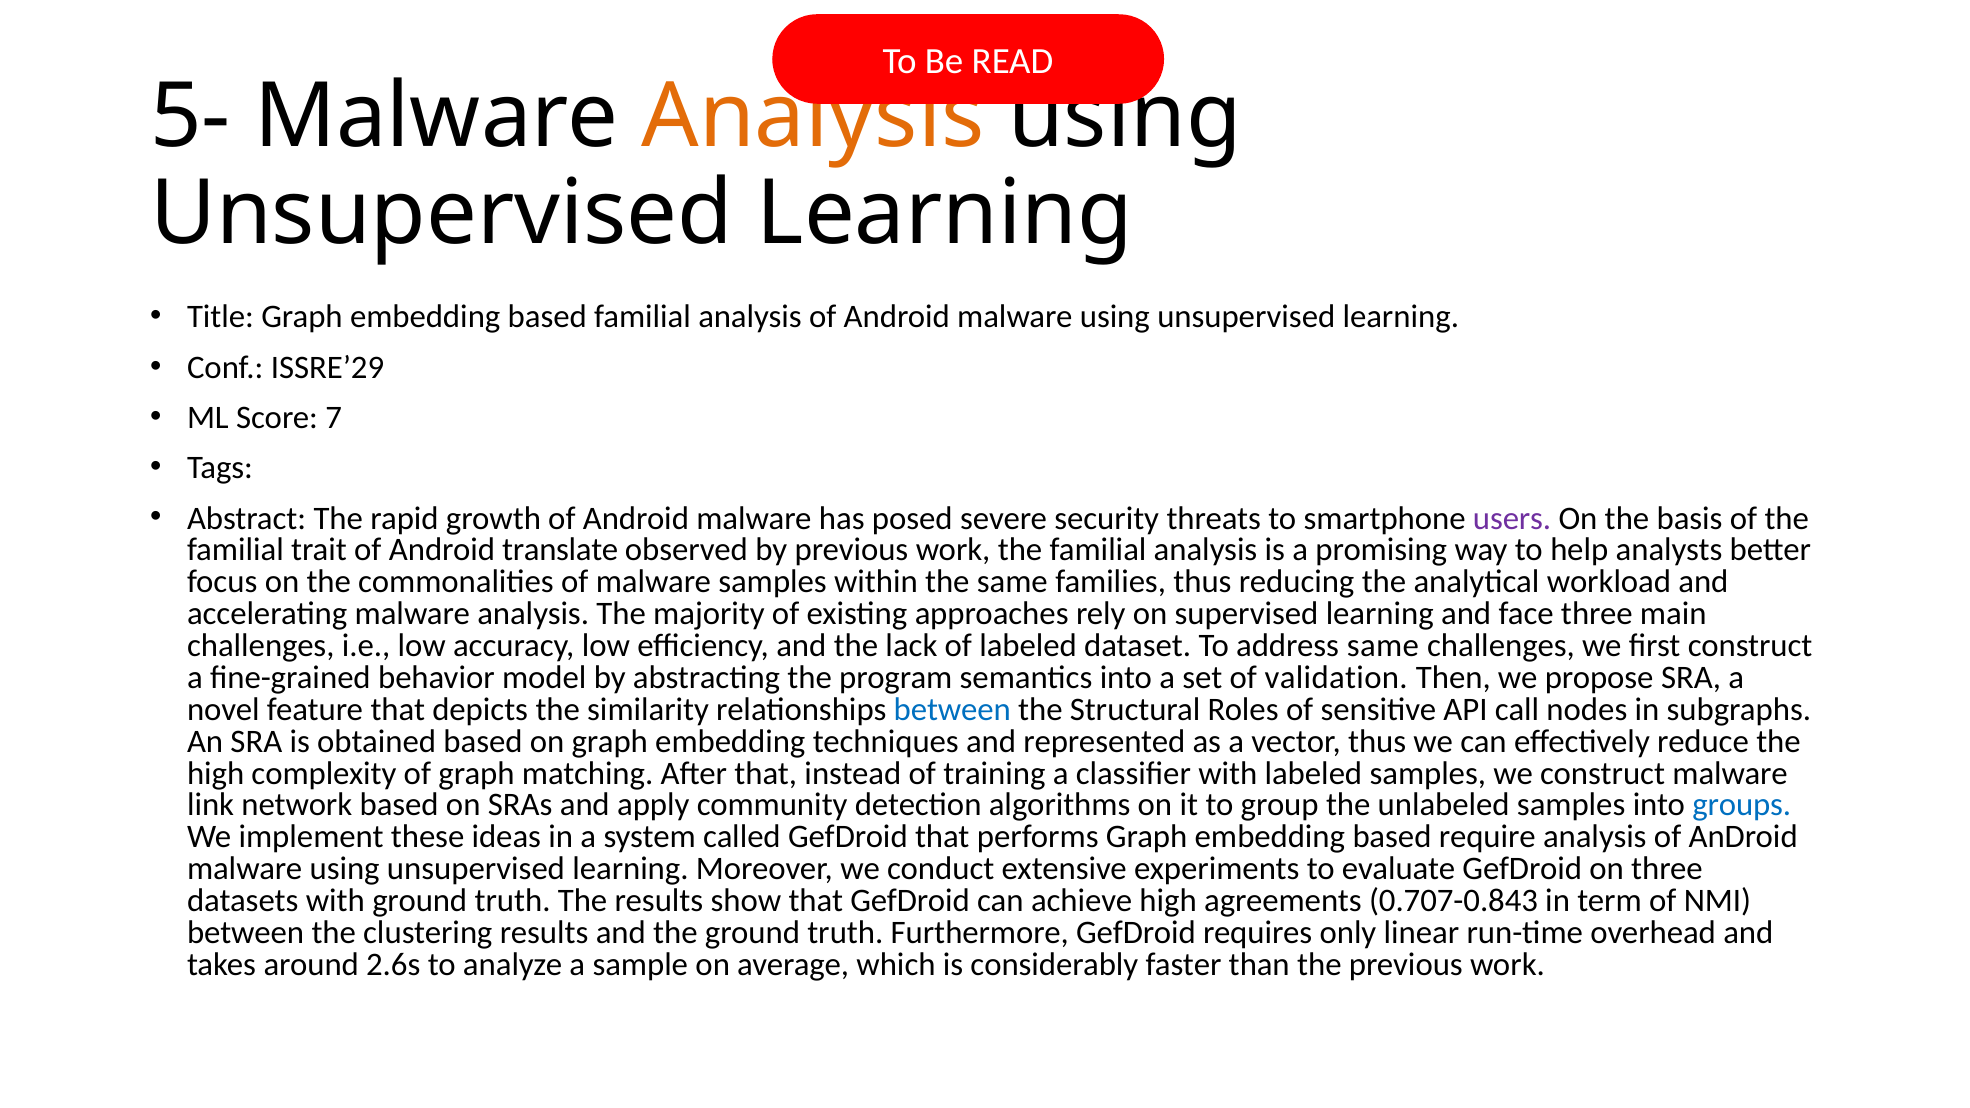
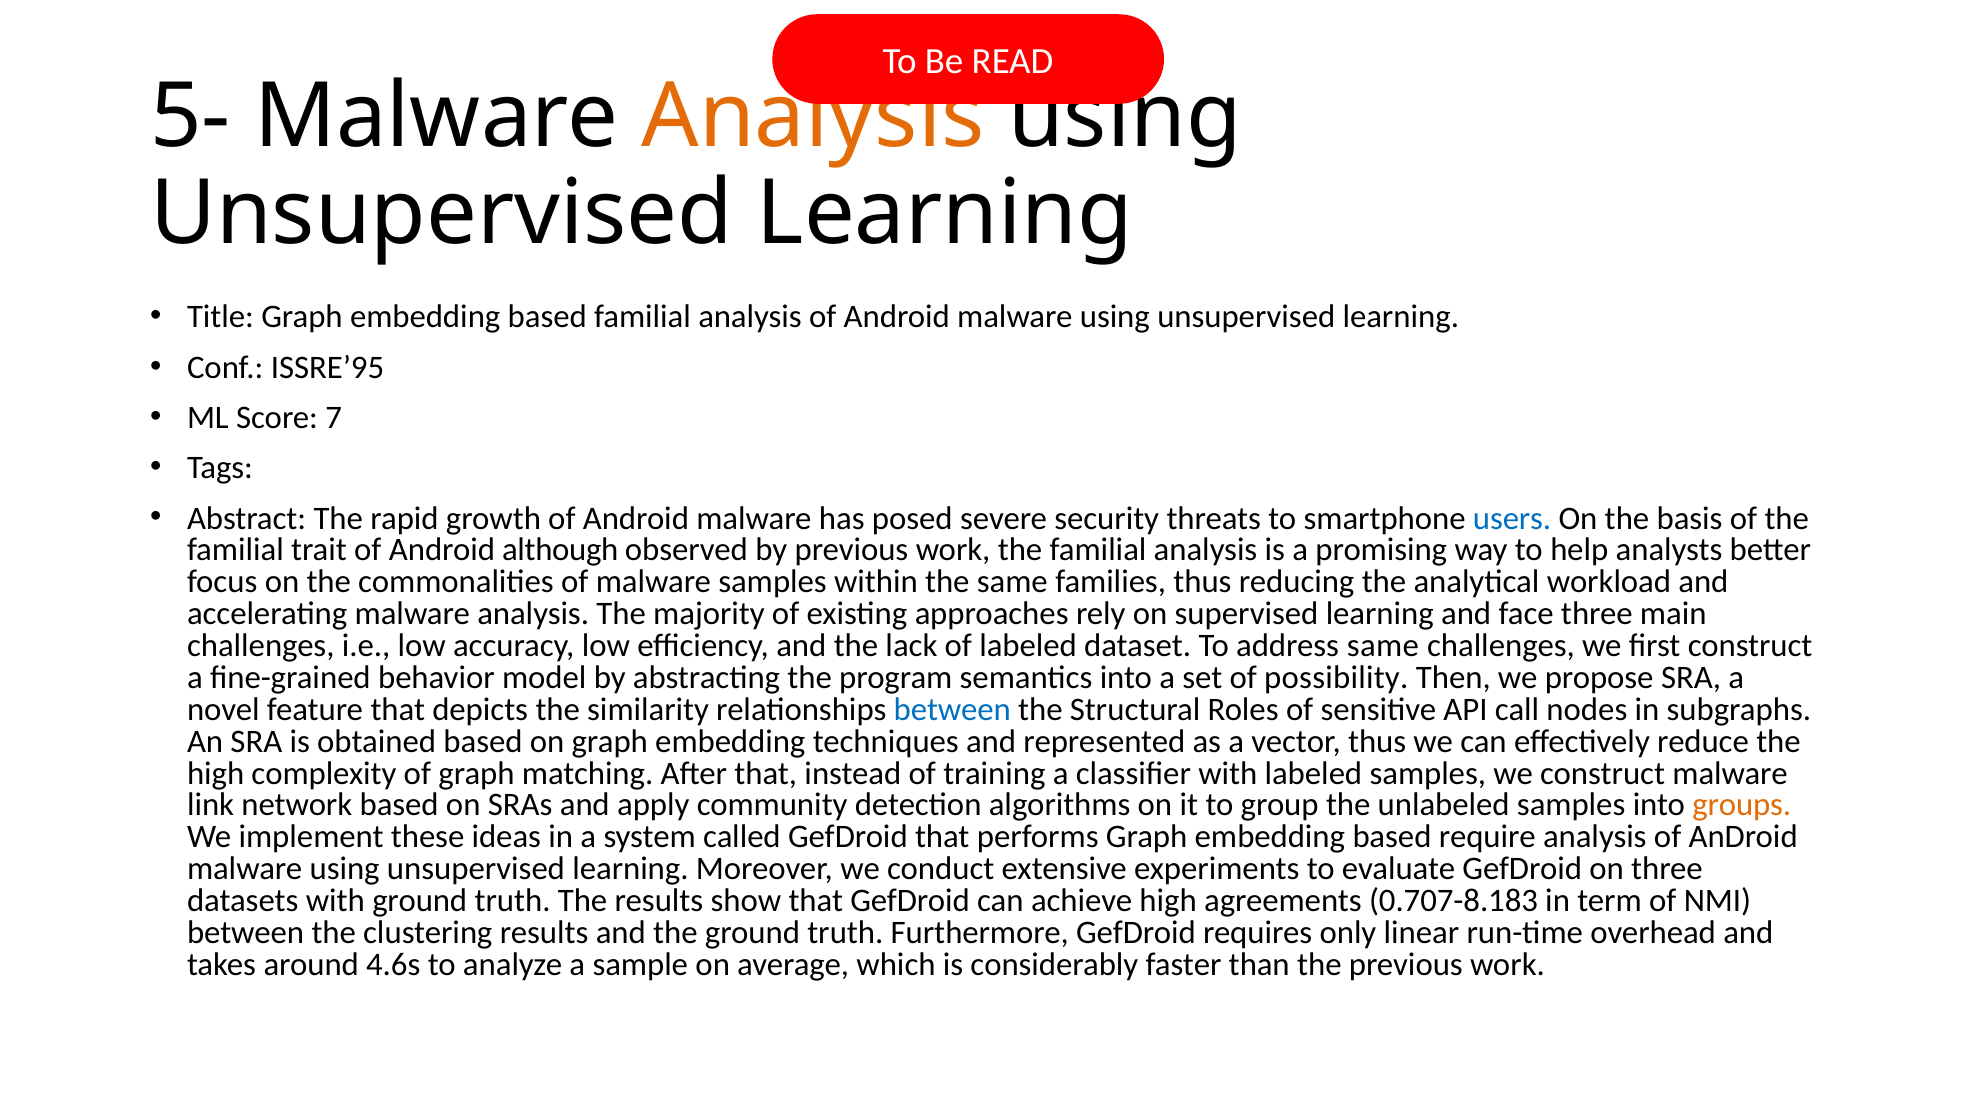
ISSRE’29: ISSRE’29 -> ISSRE’95 (328, 367)
users colour: purple -> blue (1512, 518)
translate: translate -> although (560, 550)
validation: validation -> possibility (1336, 678)
groups colour: blue -> orange (1742, 805)
0.707-0.843: 0.707-0.843 -> 0.707-8.183 (1454, 901)
2.6s: 2.6s -> 4.6s (393, 965)
